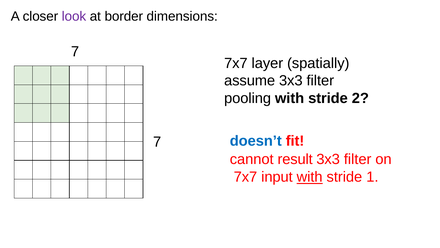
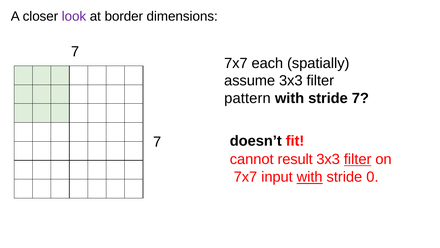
layer: layer -> each (267, 63)
pooling: pooling -> pattern (247, 98)
stride 2: 2 -> 7 (360, 98)
doesn’t colour: blue -> black (256, 141)
filter underline: none -> present (358, 159)
1: 1 -> 0 (372, 177)
